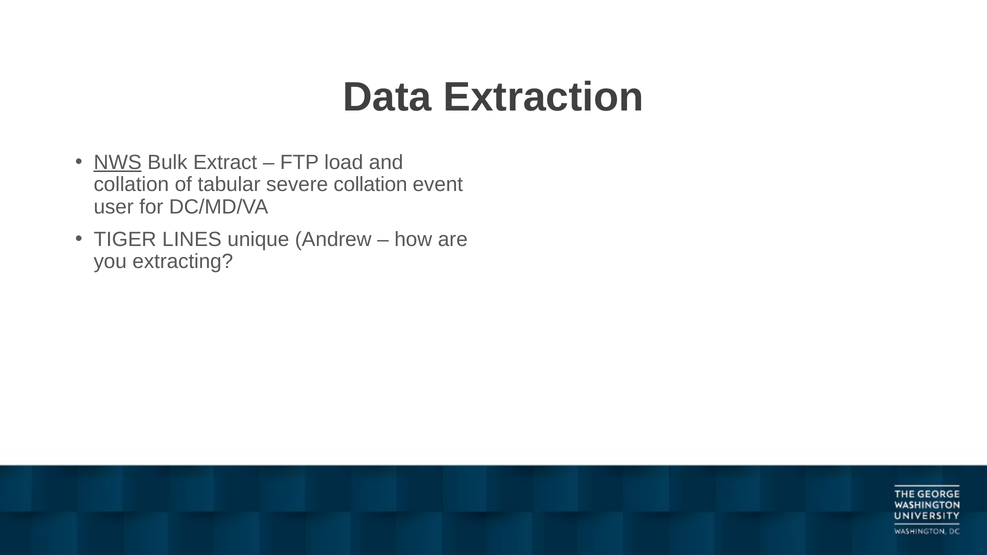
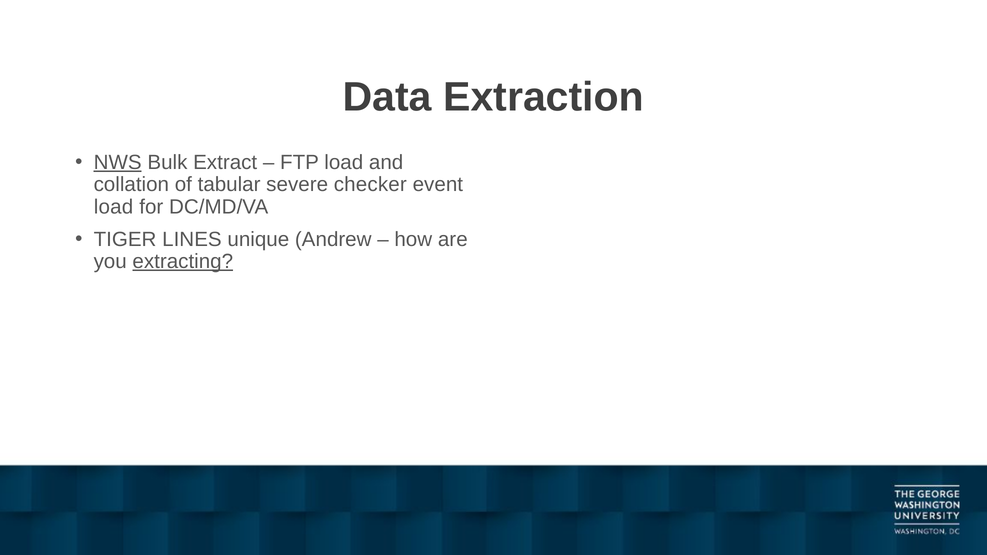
severe collation: collation -> checker (370, 185)
user: user -> load (114, 207)
extracting underline: none -> present (183, 262)
